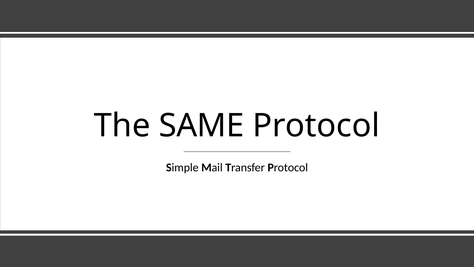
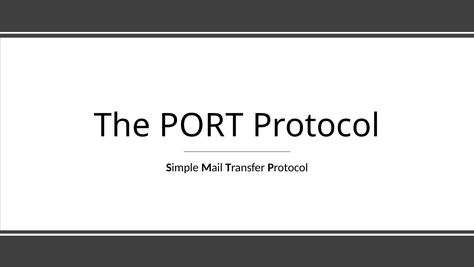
SAME: SAME -> PORT (201, 126)
